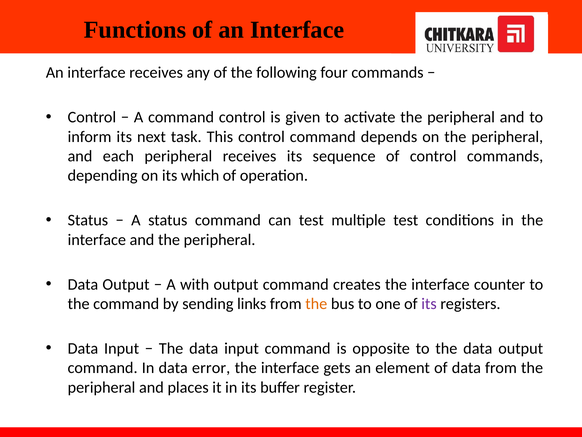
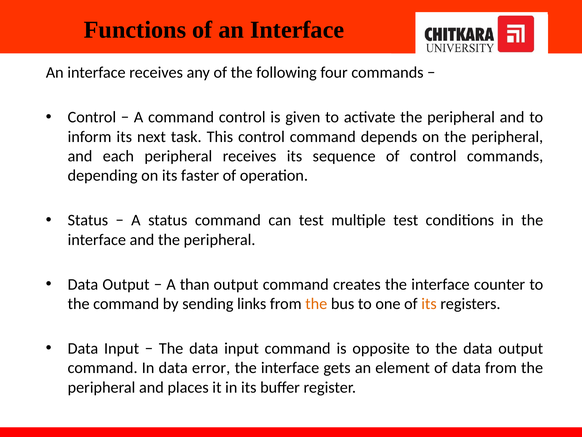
which: which -> faster (200, 175)
with: with -> than (195, 284)
its colour: purple -> orange (429, 303)
